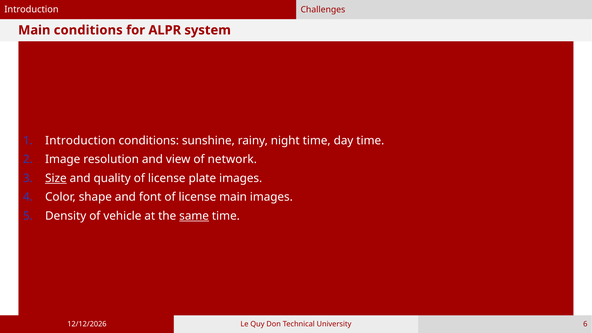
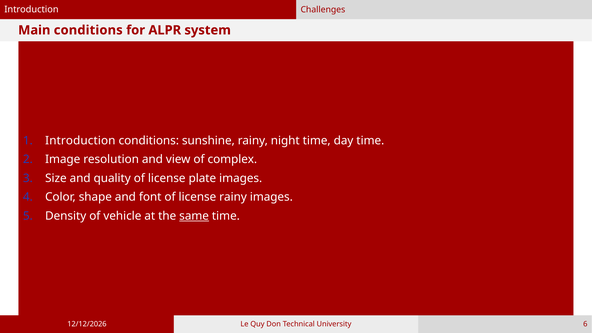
network: network -> complex (232, 159)
Size underline: present -> none (56, 178)
license main: main -> rainy (233, 197)
